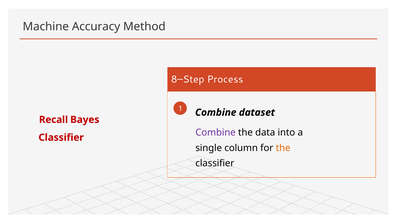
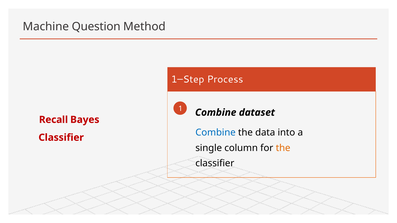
Accuracy: Accuracy -> Question (96, 27)
8–Step: 8–Step -> 1–Step (188, 79)
Combine colour: purple -> blue (216, 133)
